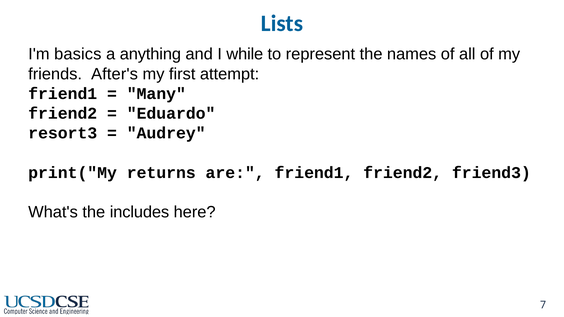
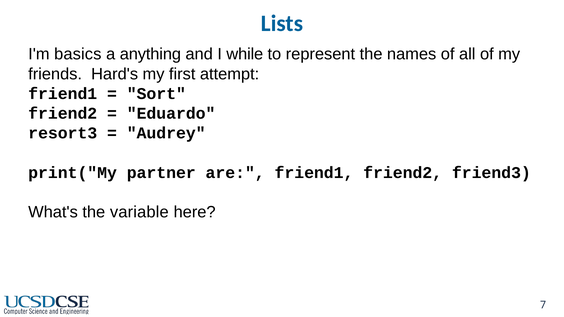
After's: After's -> Hard's (115, 74)
Many: Many -> Sort (156, 94)
returns: returns -> partner (161, 173)
includes: includes -> variable (139, 212)
